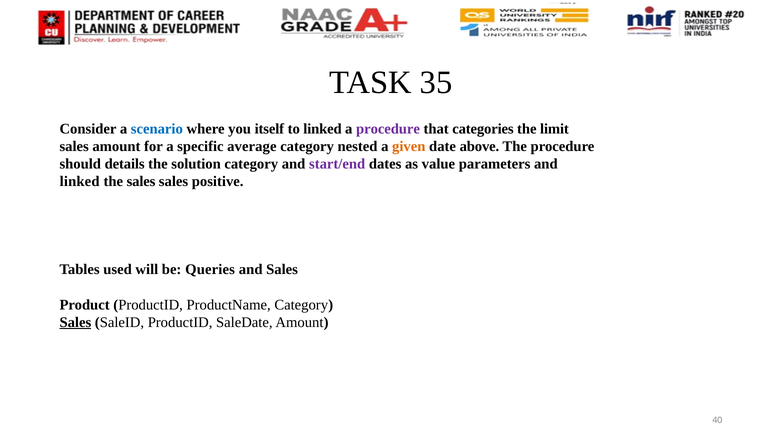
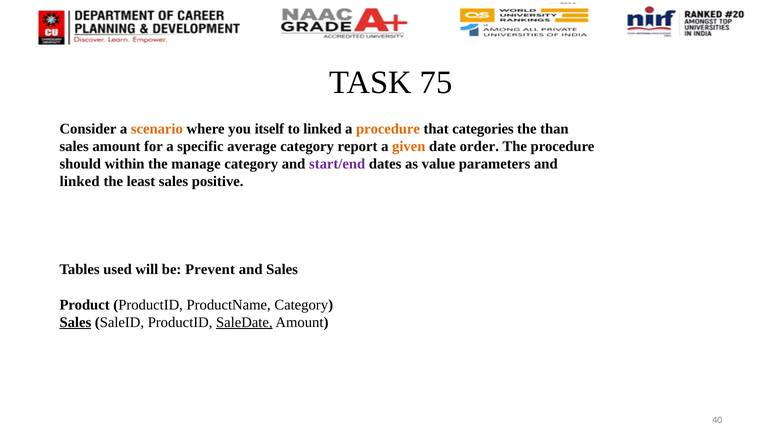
35: 35 -> 75 (436, 82)
scenario colour: blue -> orange (157, 129)
procedure colour: purple -> orange (388, 129)
limit: limit -> than (554, 129)
nested: nested -> report (358, 146)
above: above -> order (479, 146)
details: details -> within (125, 164)
solution: solution -> manage (196, 164)
the sales: sales -> least (141, 181)
Queries: Queries -> Prevent (210, 269)
SaleDate underline: none -> present (244, 322)
